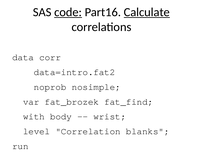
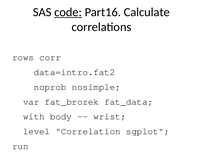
Calculate underline: present -> none (147, 12)
data: data -> rows (23, 57)
fat_find: fat_find -> fat_data (129, 102)
blanks: blanks -> sgplot (148, 132)
